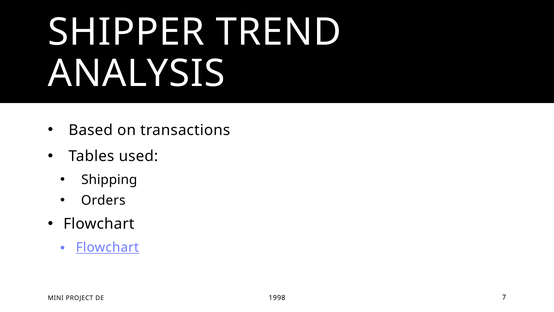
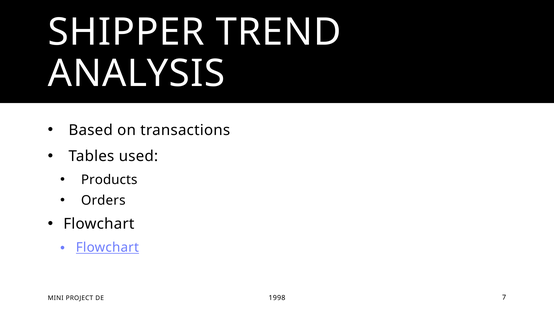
Shipping: Shipping -> Products (109, 179)
